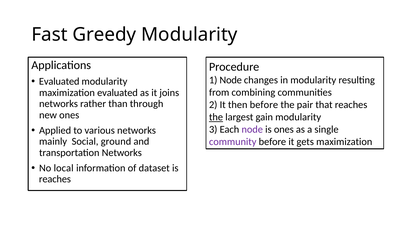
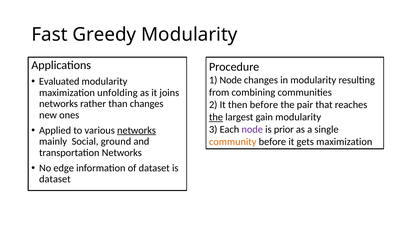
maximization evaluated: evaluated -> unfolding (117, 93)
than through: through -> changes (147, 104)
networks underline: none -> present (137, 130)
is ones: ones -> prior (284, 129)
community colour: purple -> orange (233, 142)
local: local -> edge (64, 168)
reaches: reaches -> dataset (55, 179)
